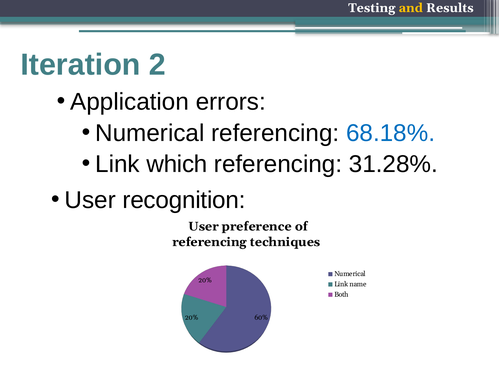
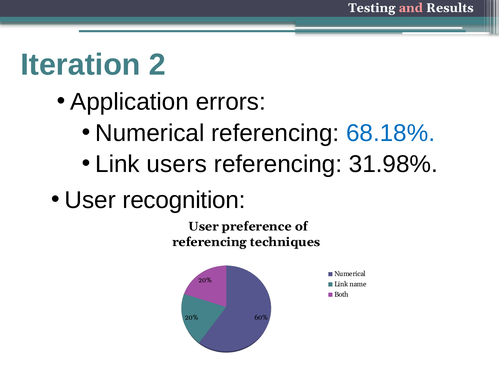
and colour: yellow -> pink (411, 8)
which: which -> users (177, 164)
31.28%: 31.28% -> 31.98% (393, 164)
